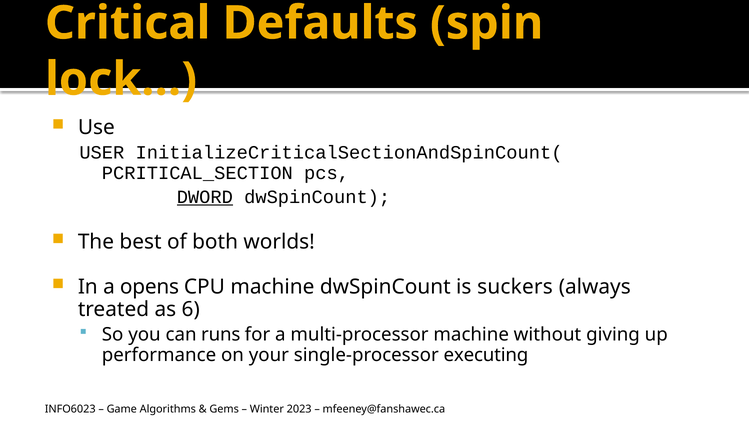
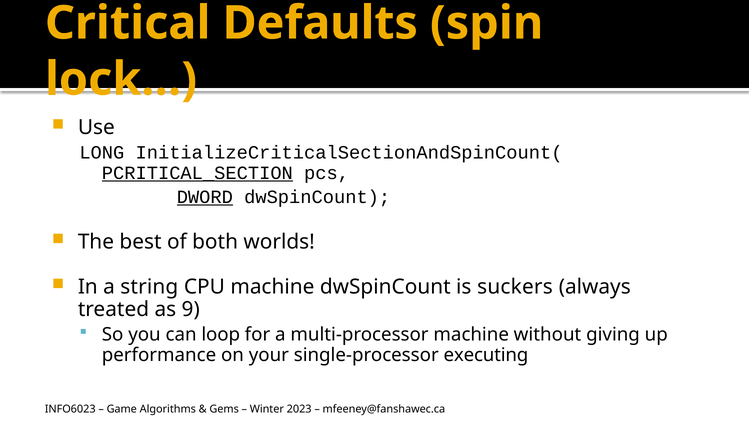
USER: USER -> LONG (102, 153)
PCRITICAL_SECTION underline: none -> present (197, 173)
opens: opens -> string (149, 287)
6: 6 -> 9 (191, 310)
runs: runs -> loop (221, 335)
